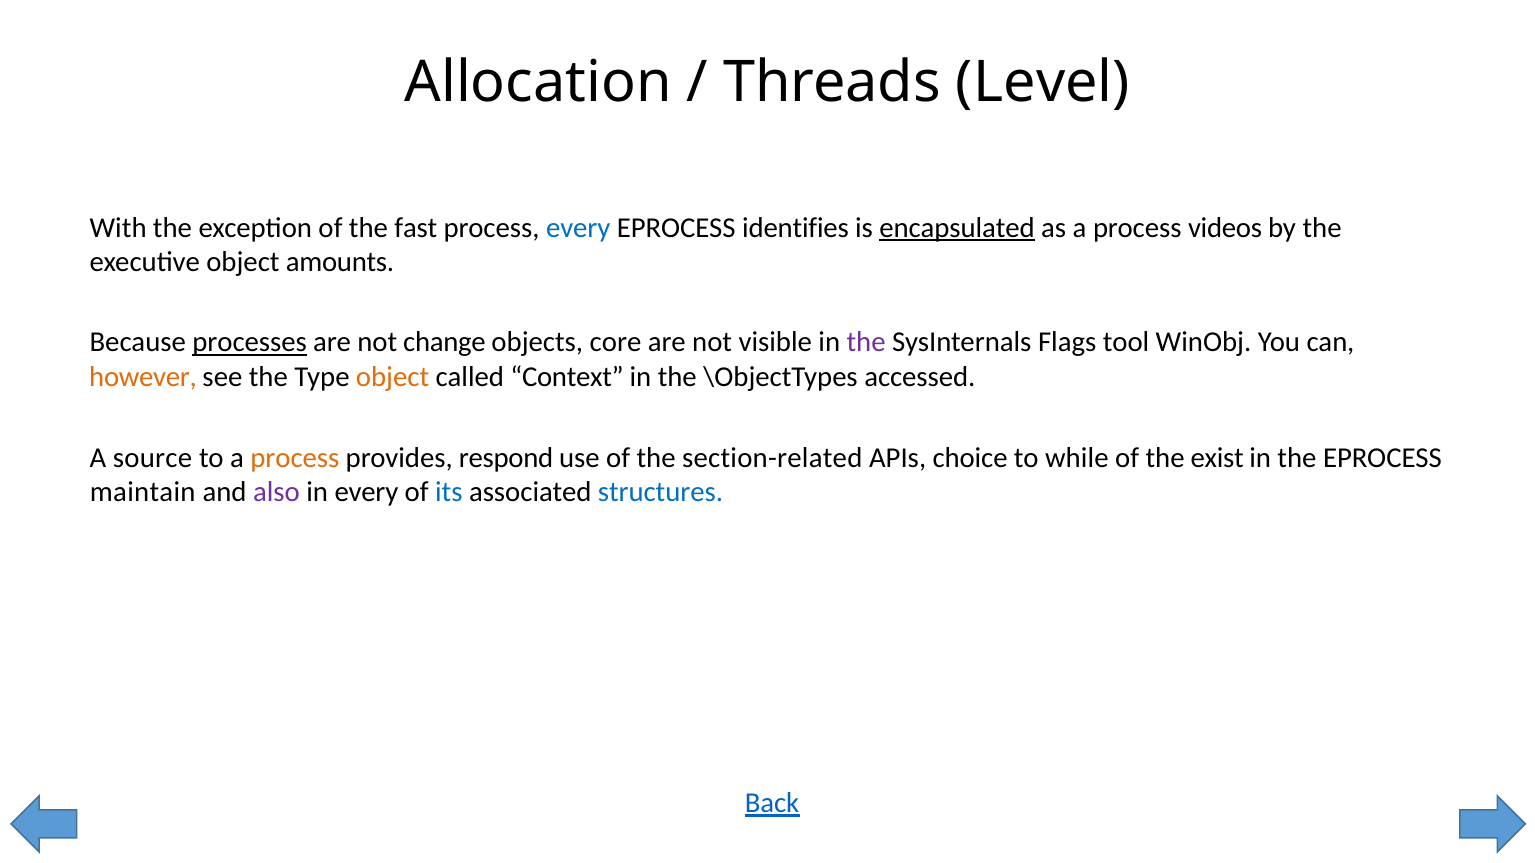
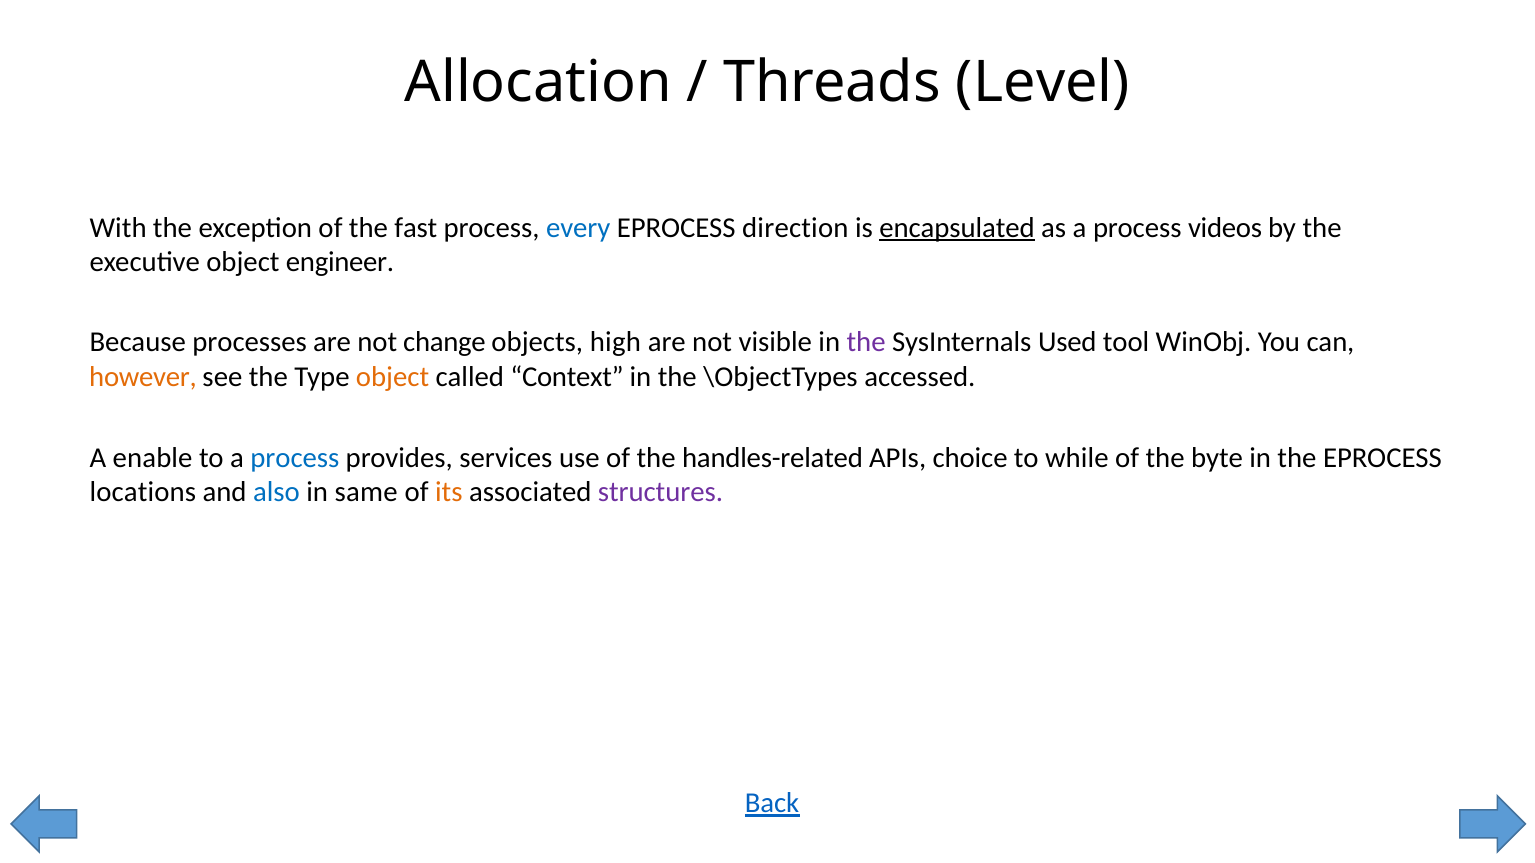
identifies: identifies -> direction (795, 228)
amounts: amounts -> engineer (340, 262)
processes underline: present -> none (250, 343)
core: core -> high (615, 343)
Flags: Flags -> Used (1067, 343)
source: source -> enable (153, 458)
process colour: orange -> blue (295, 458)
respond: respond -> services (506, 458)
section-related: section-related -> handles-related (772, 458)
exist: exist -> byte (1217, 458)
maintain: maintain -> locations (143, 492)
also colour: purple -> blue (276, 492)
in every: every -> same (366, 492)
its colour: blue -> orange (449, 492)
structures colour: blue -> purple (660, 492)
